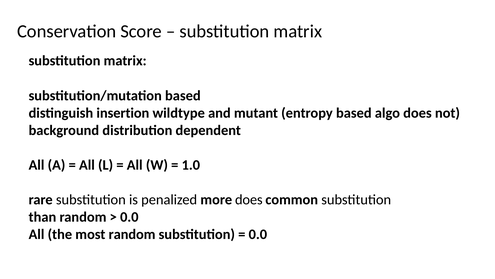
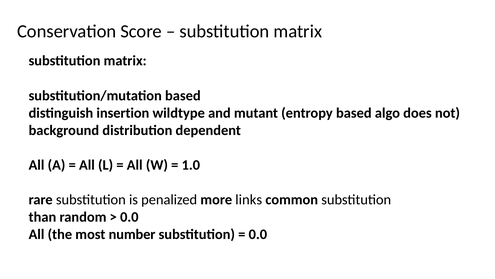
more does: does -> links (249, 199)
most random: random -> number (132, 234)
